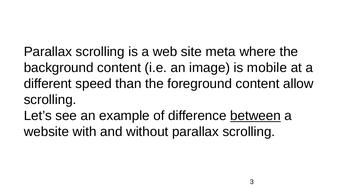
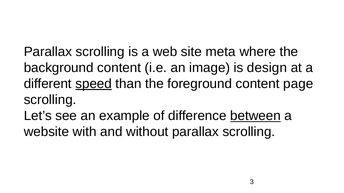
mobile: mobile -> design (267, 68)
speed underline: none -> present (94, 84)
allow: allow -> page (298, 84)
